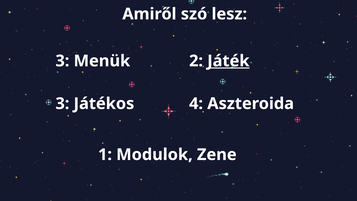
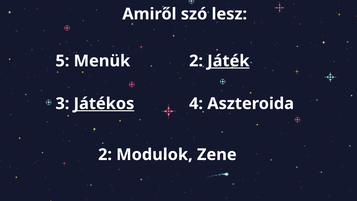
3: 3 -> 5 (62, 61)
Játékos underline: none -> present (104, 104)
1: 1 -> 2 (105, 154)
